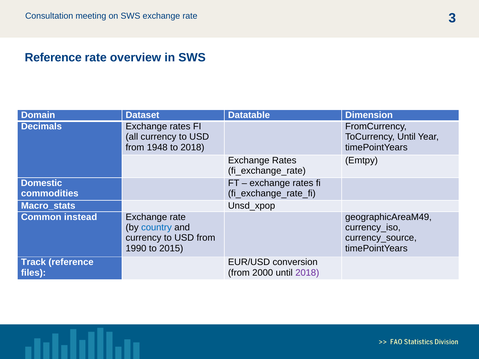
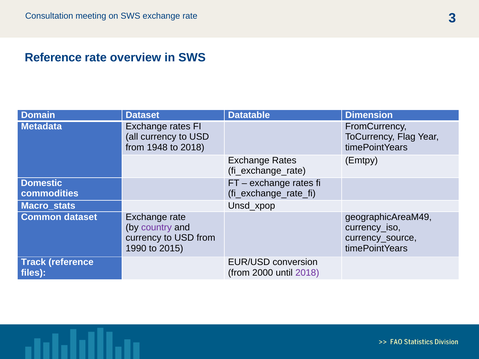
Decimals: Decimals -> Metadata (41, 127)
ToCurrency Until: Until -> Flag (406, 137)
Common instead: instead -> dataset (81, 217)
country colour: blue -> purple (156, 228)
